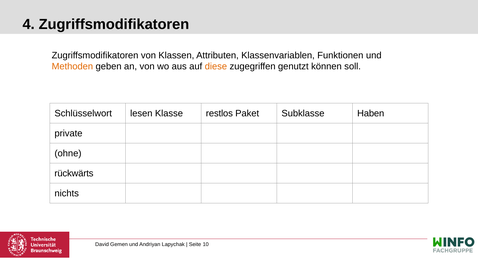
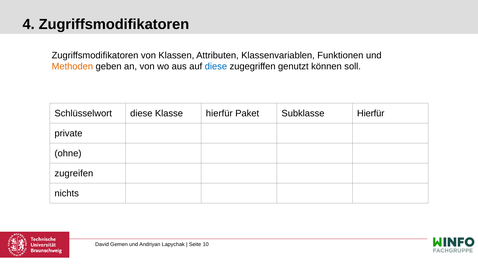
diese colour: orange -> blue (216, 66)
Schlüsselwort lesen: lesen -> diese (141, 113)
Klasse restlos: restlos -> hierfür (219, 113)
Subklasse Haben: Haben -> Hierfür (371, 113)
rückwärts: rückwärts -> zugreifen (74, 173)
